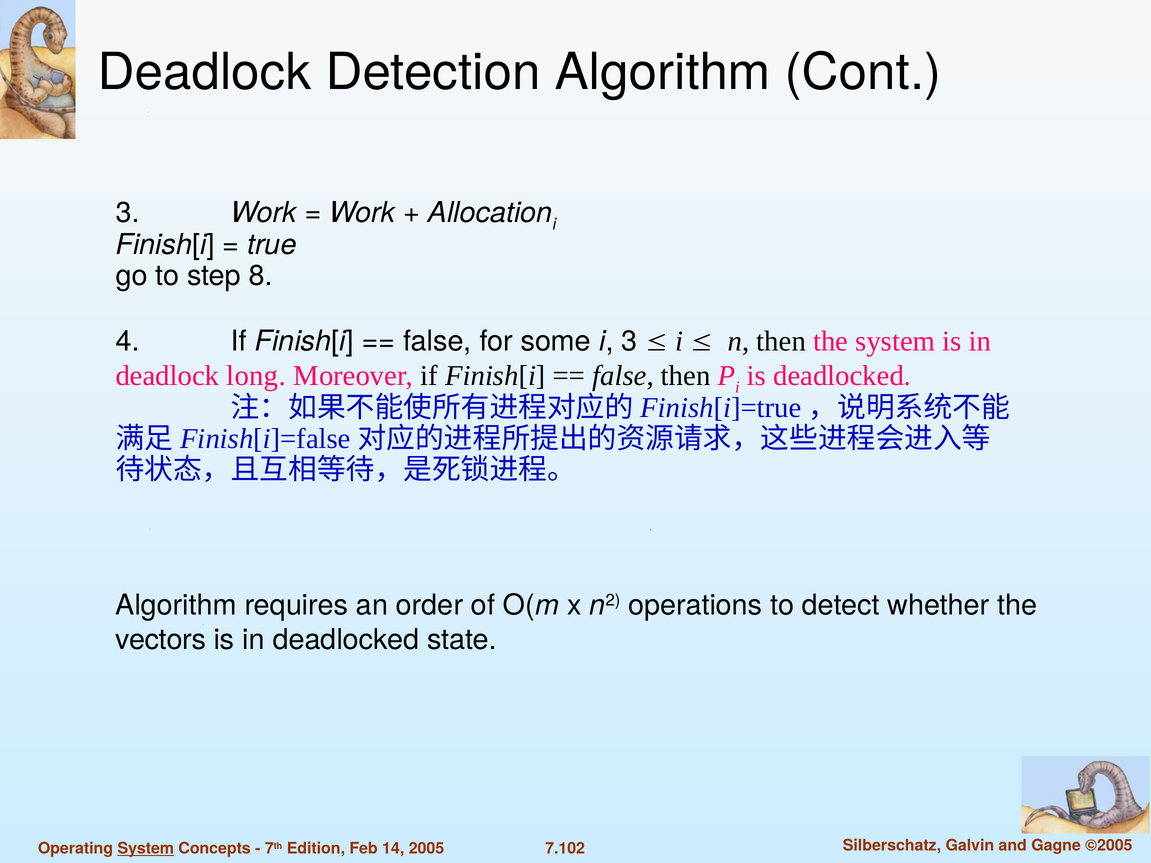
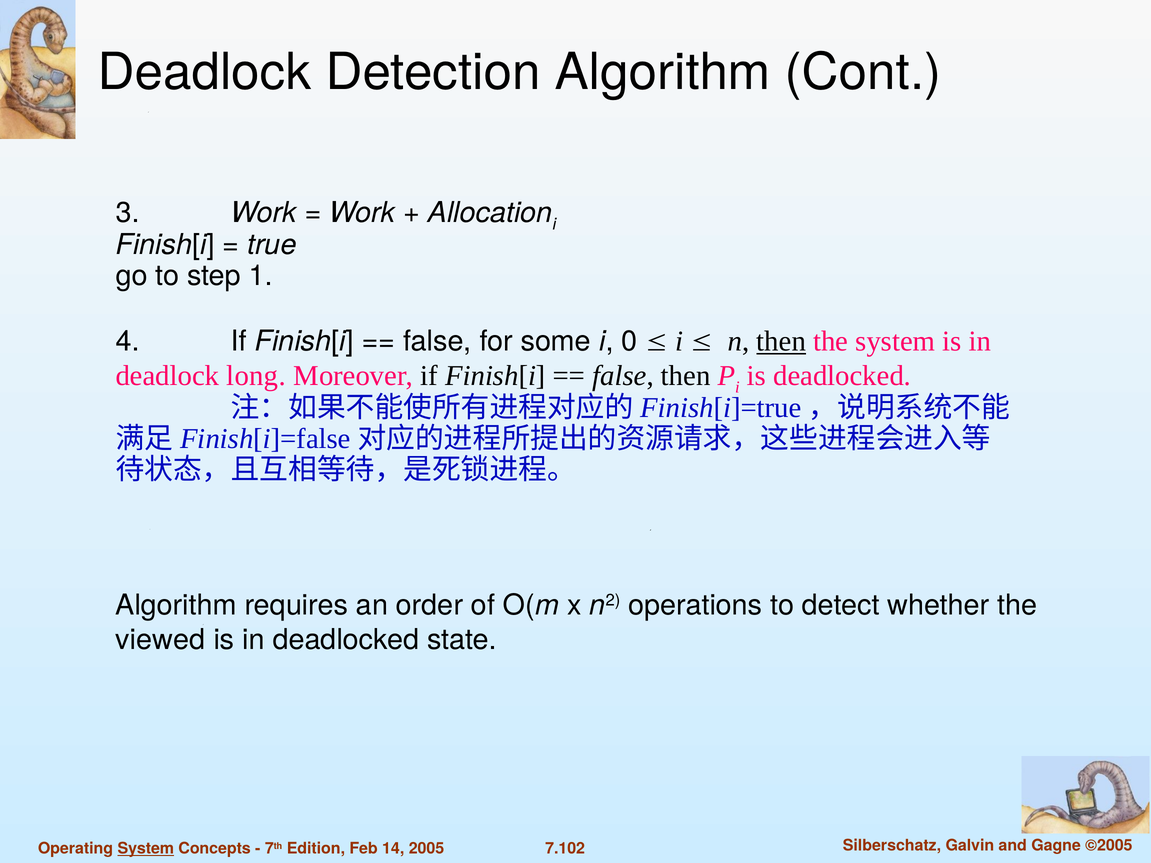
8: 8 -> 1 (261, 276)
i 3: 3 -> 0 (629, 342)
then underline: none -> present (781, 342)
vectors: vectors -> viewed (160, 640)
